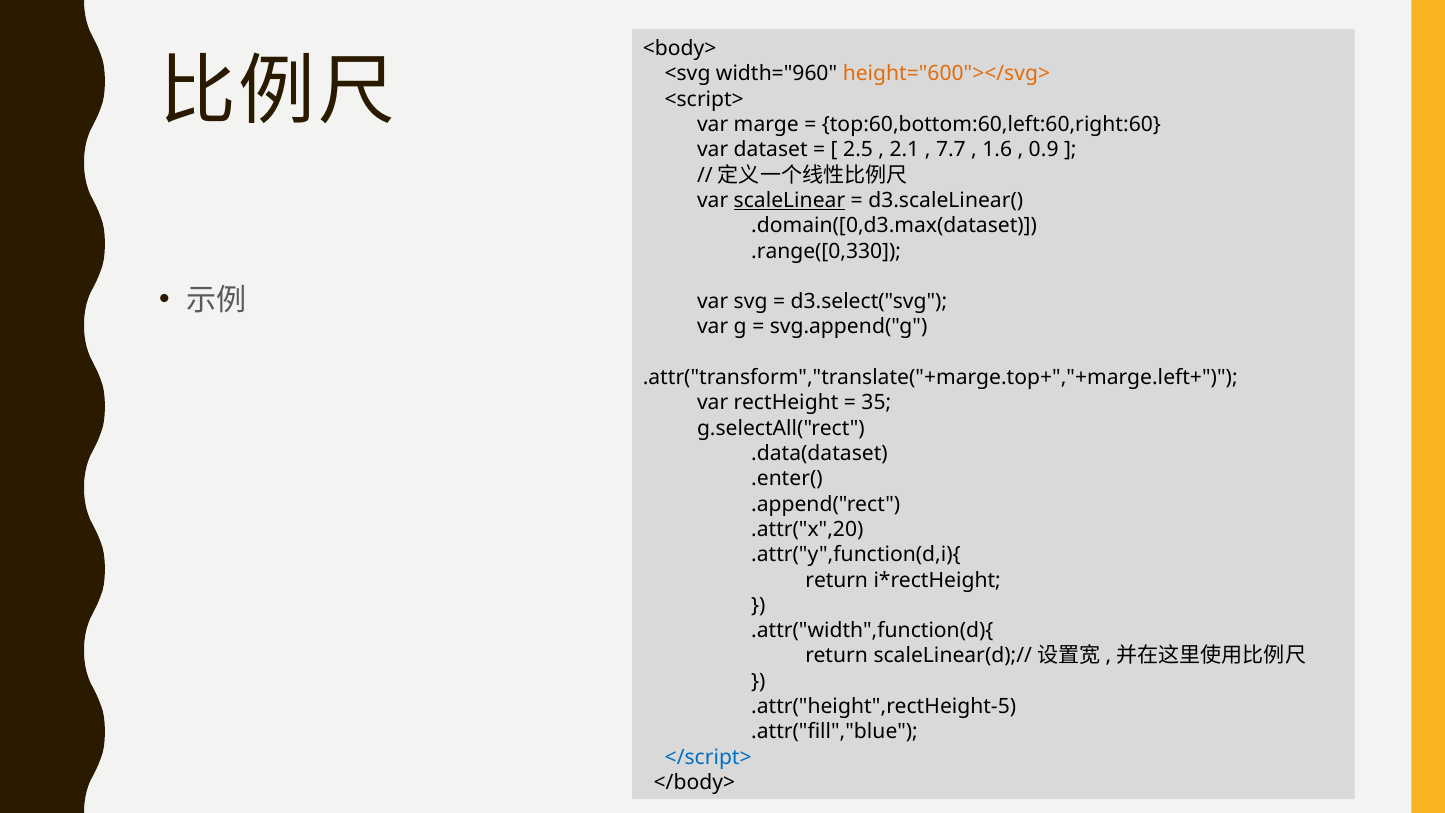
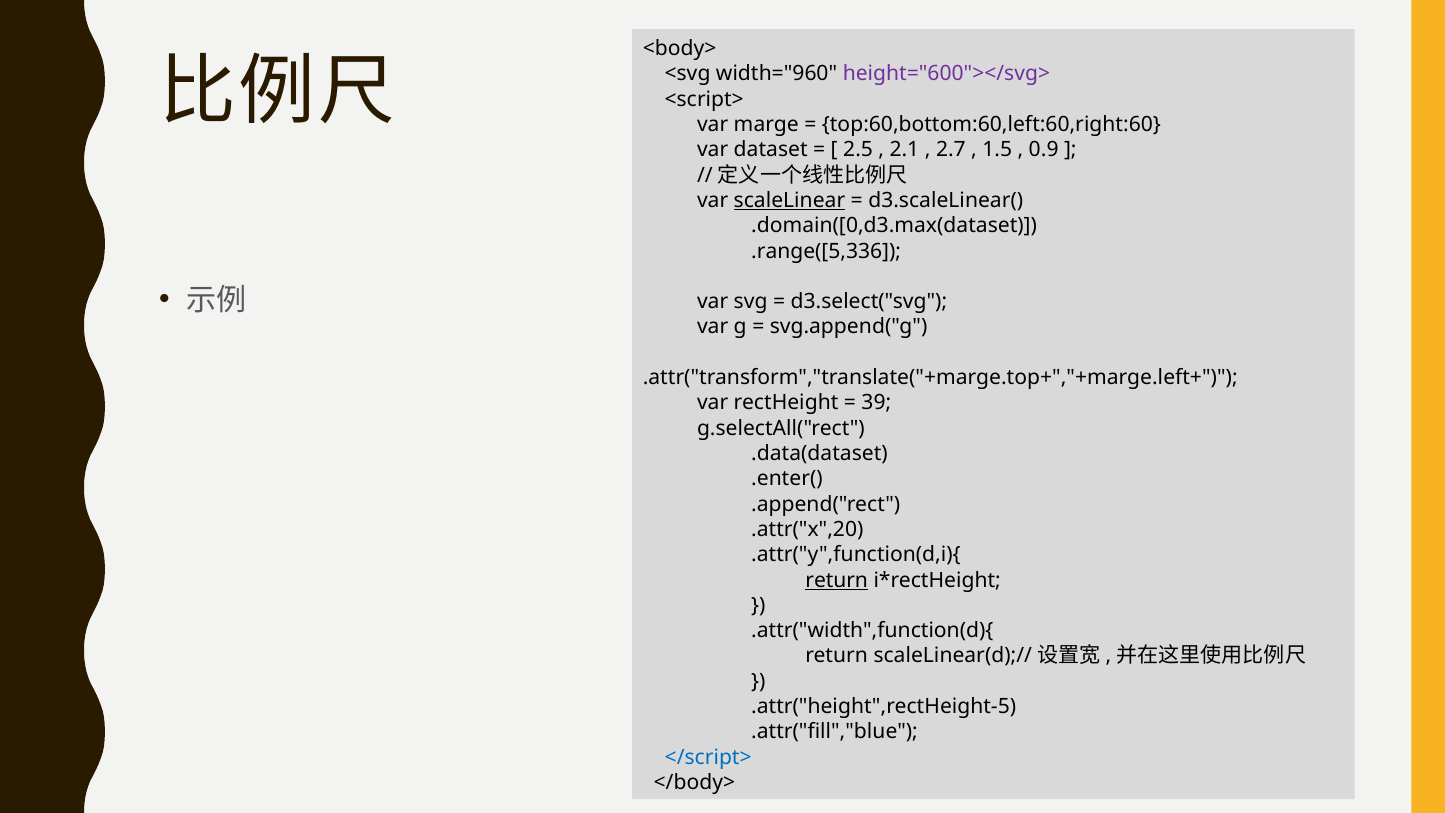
height="600"></svg> colour: orange -> purple (946, 74)
7.7: 7.7 -> 2.7 (951, 150)
1.6: 1.6 -> 1.5 (997, 150)
.range([0,330: .range([0,330 -> .range([5,336 (826, 251)
35: 35 -> 39 (876, 403)
return underline: none -> present (837, 580)
